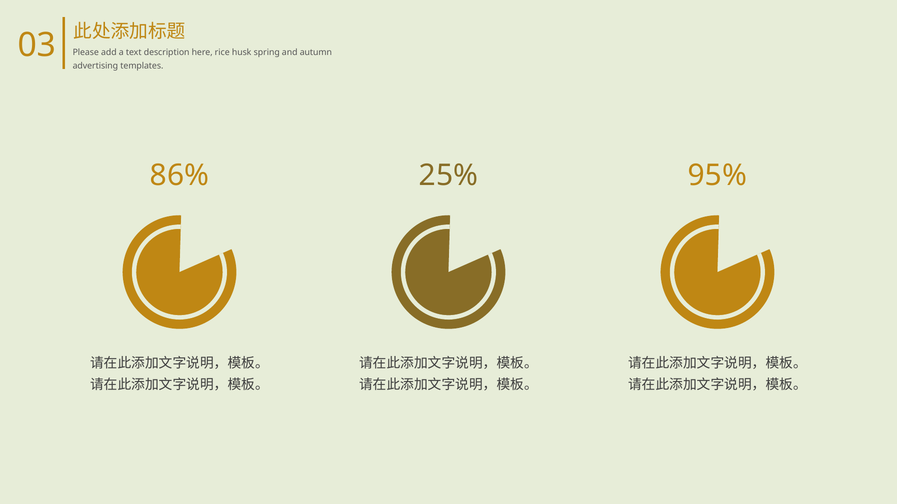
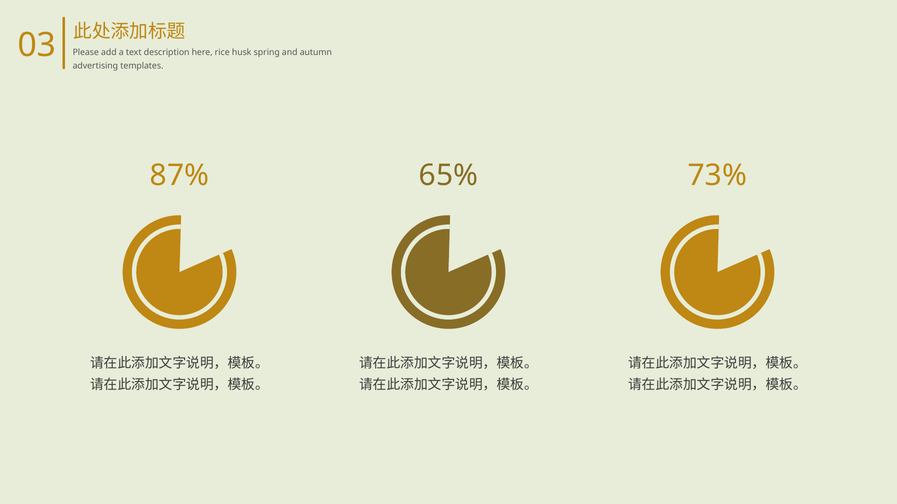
86%: 86% -> 87% (179, 175)
25%: 25% -> 65% (448, 175)
95%: 95% -> 73% (717, 175)
